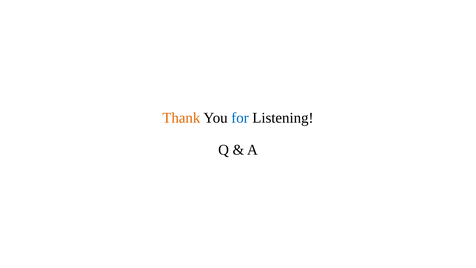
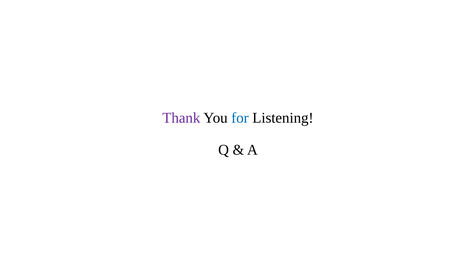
Thank colour: orange -> purple (181, 118)
